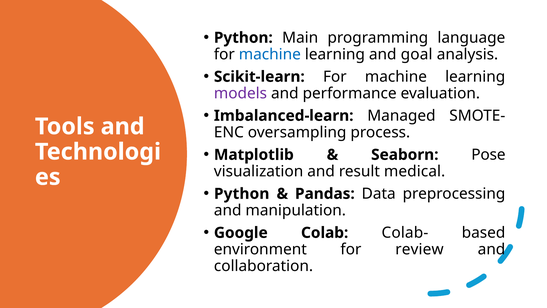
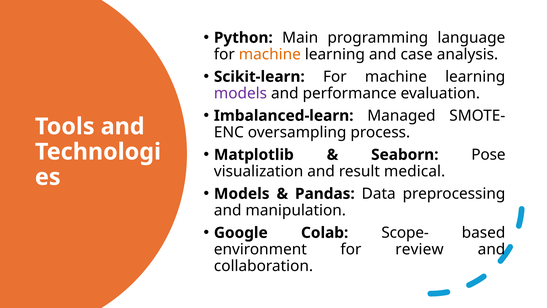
machine colour: blue -> orange (270, 54)
goal: goal -> case (417, 54)
Python: Python -> Models (242, 194)
Colab-: Colab- -> Scope- (405, 233)
